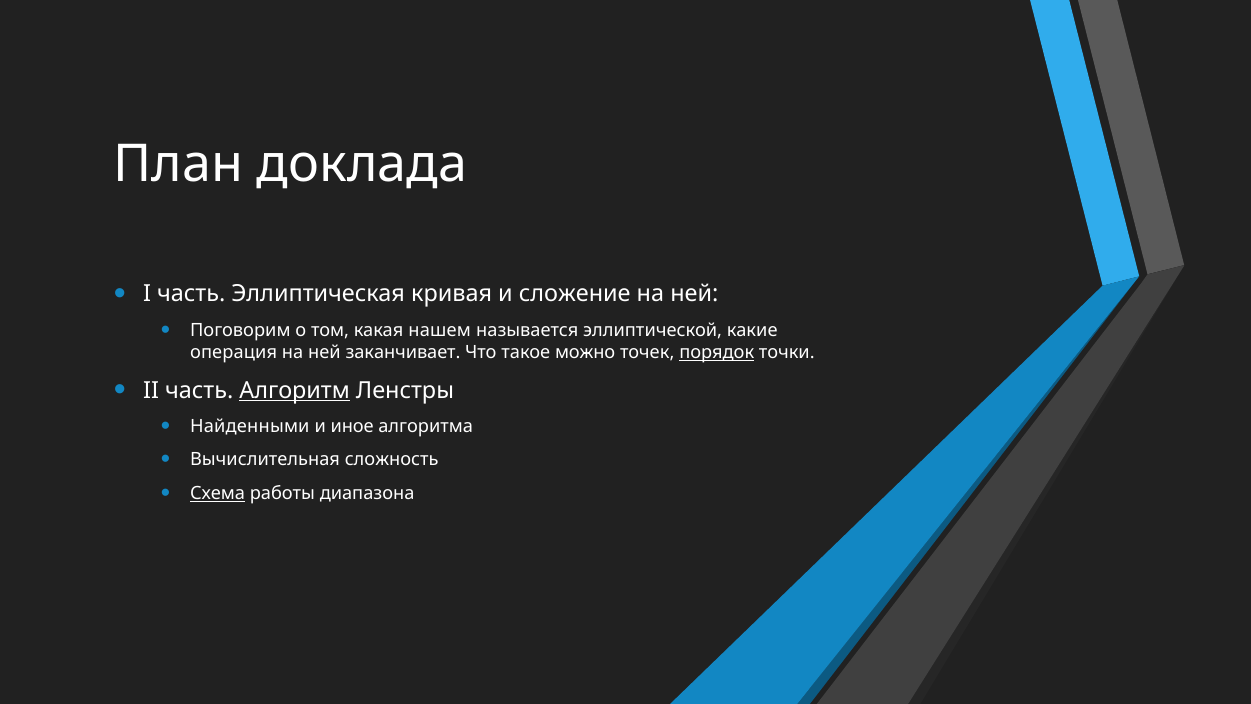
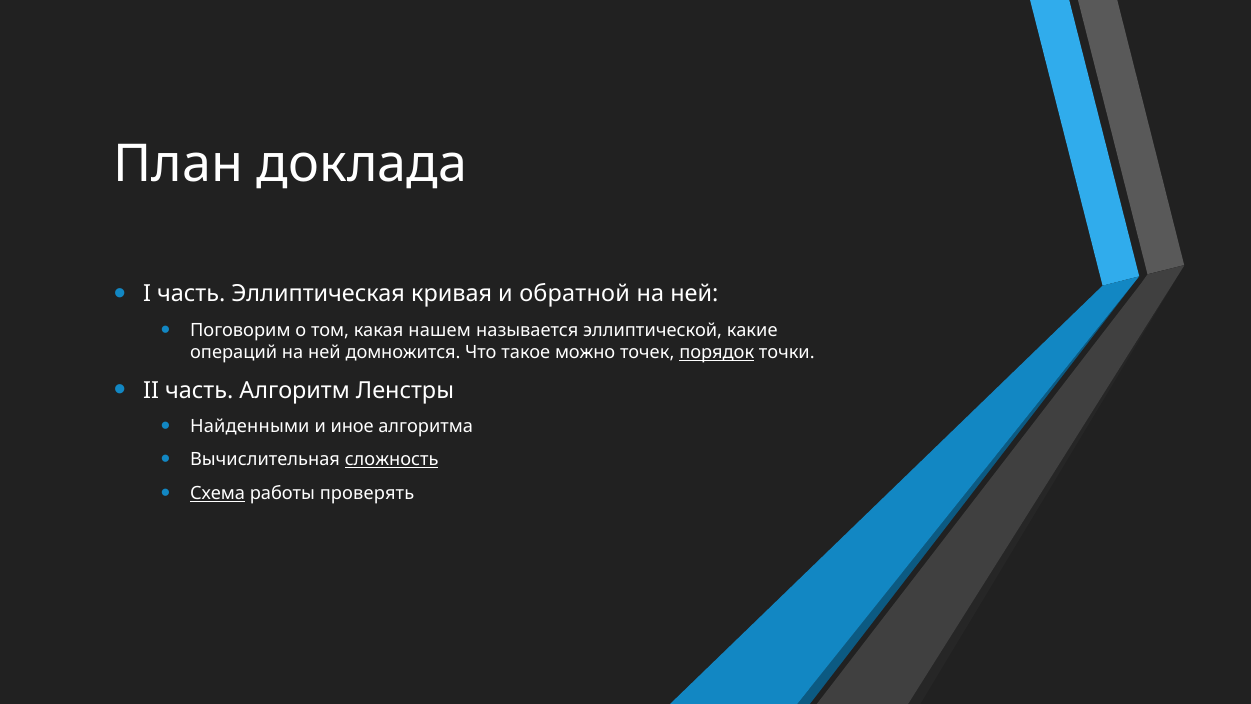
сложение: сложение -> обратной (575, 294)
операция: операция -> операций (234, 352)
заканчивает: заканчивает -> домножится (403, 352)
Алгоритм underline: present -> none (295, 390)
сложность underline: none -> present (392, 460)
диапазона: диапазона -> проверять (367, 493)
